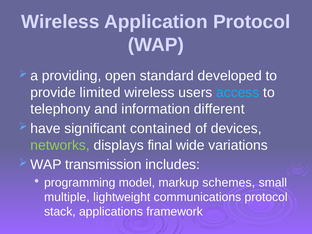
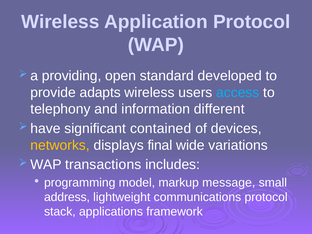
limited: limited -> adapts (100, 92)
networks colour: light green -> yellow (60, 145)
transmission: transmission -> transactions (103, 165)
schemes: schemes -> message (229, 183)
multiple: multiple -> address (67, 197)
